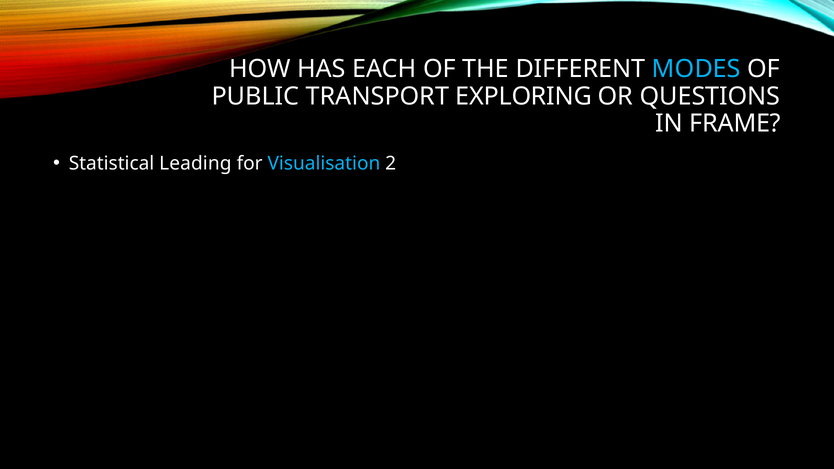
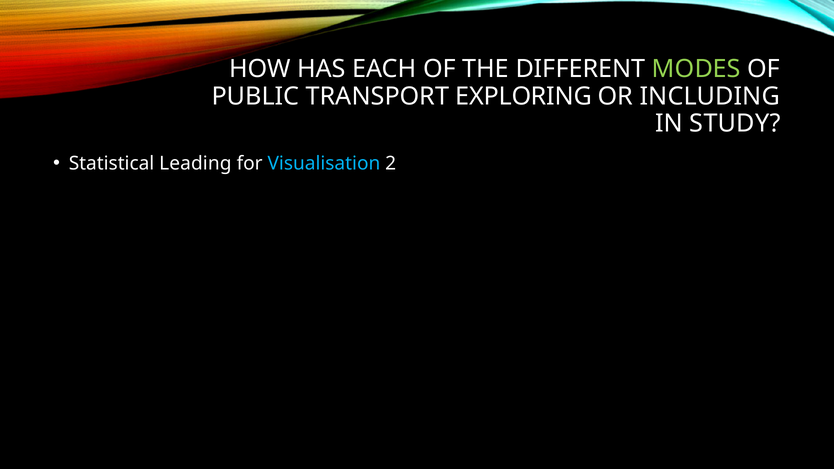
MODES colour: light blue -> light green (696, 69)
QUESTIONS: QUESTIONS -> INCLUDING (710, 96)
FRAME: FRAME -> STUDY (735, 124)
